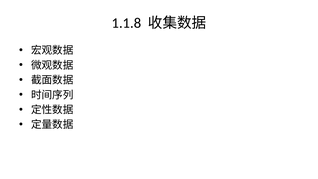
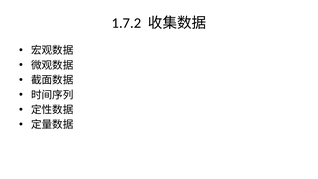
1.1.8: 1.1.8 -> 1.7.2 (126, 23)
